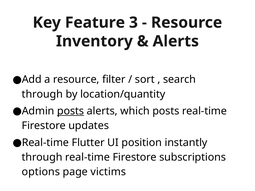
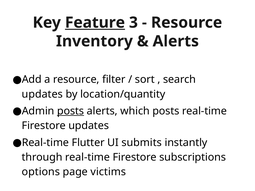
Feature underline: none -> present (95, 23)
through: through -> updates (42, 94)
position: position -> submits (142, 143)
